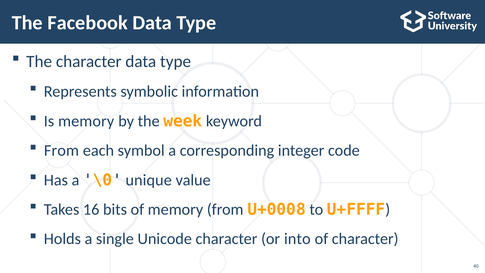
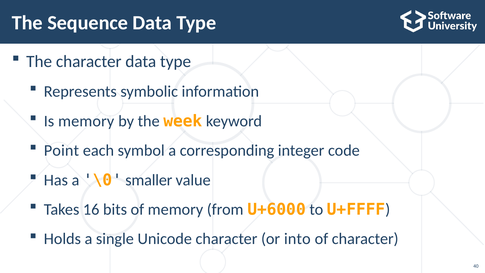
Facebook: Facebook -> Sequence (88, 23)
From: From -> Point (61, 150)
unique: unique -> smaller (149, 180)
U+0008: U+0008 -> U+6000 (277, 209)
